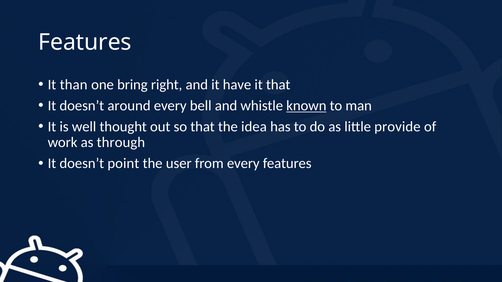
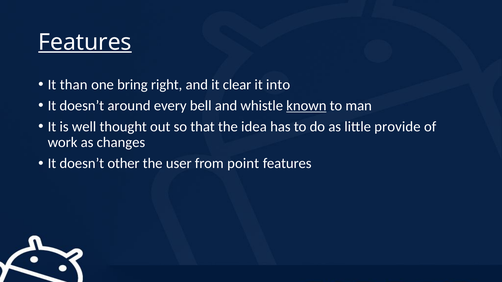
Features underline: none -> present (85, 42)
have: have -> clear (237, 85)
it that: that -> into (278, 85)
through: through -> changes (121, 143)
point: point -> other (123, 164)
from every: every -> point (243, 164)
